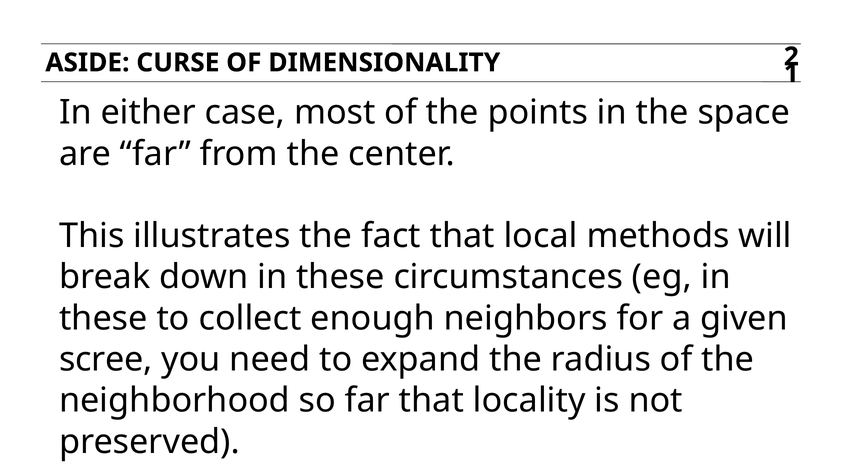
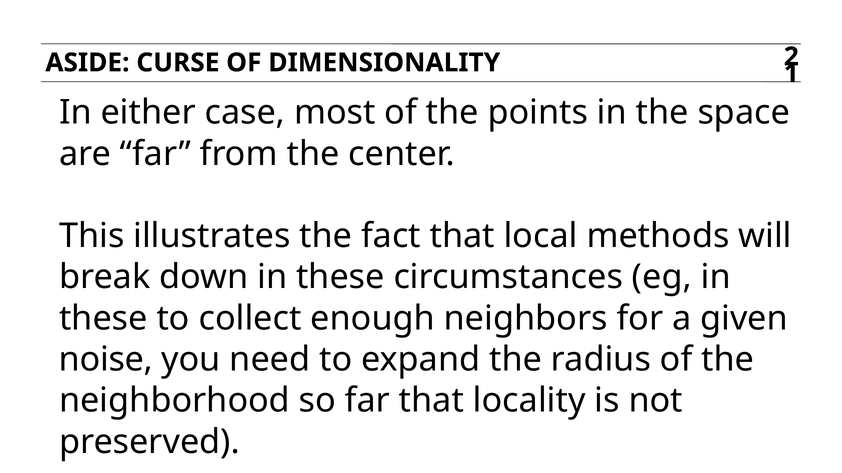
scree: scree -> noise (106, 359)
